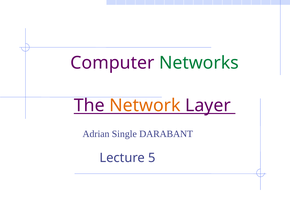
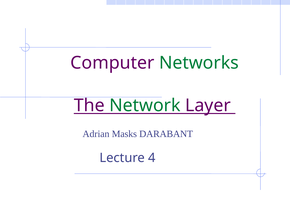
Network colour: orange -> green (145, 105)
Single: Single -> Masks (124, 134)
5: 5 -> 4 (152, 158)
